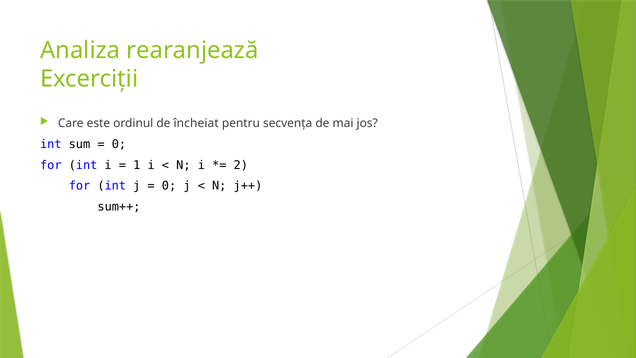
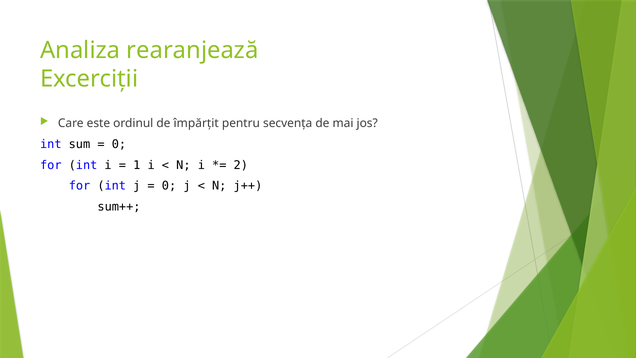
încheiat: încheiat -> împărțit (196, 123)
